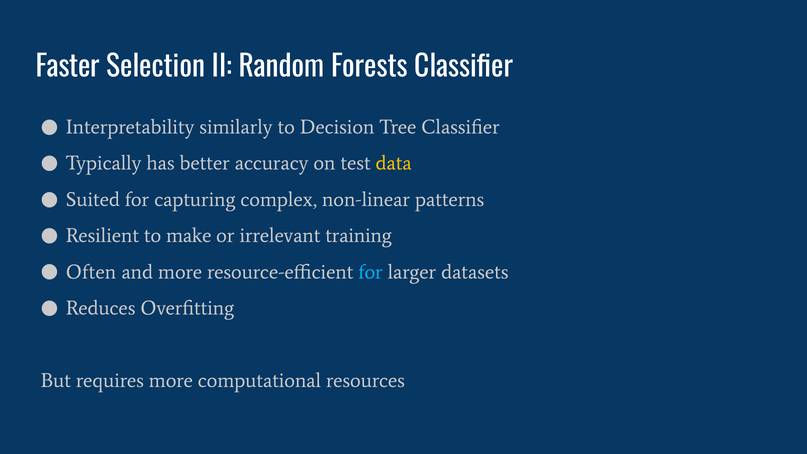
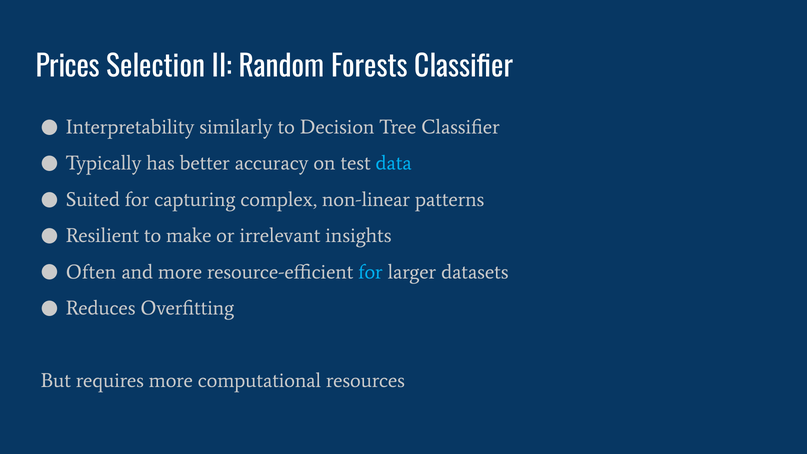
Faster: Faster -> Prices (68, 67)
data colour: yellow -> light blue (394, 163)
training: training -> insights (358, 236)
